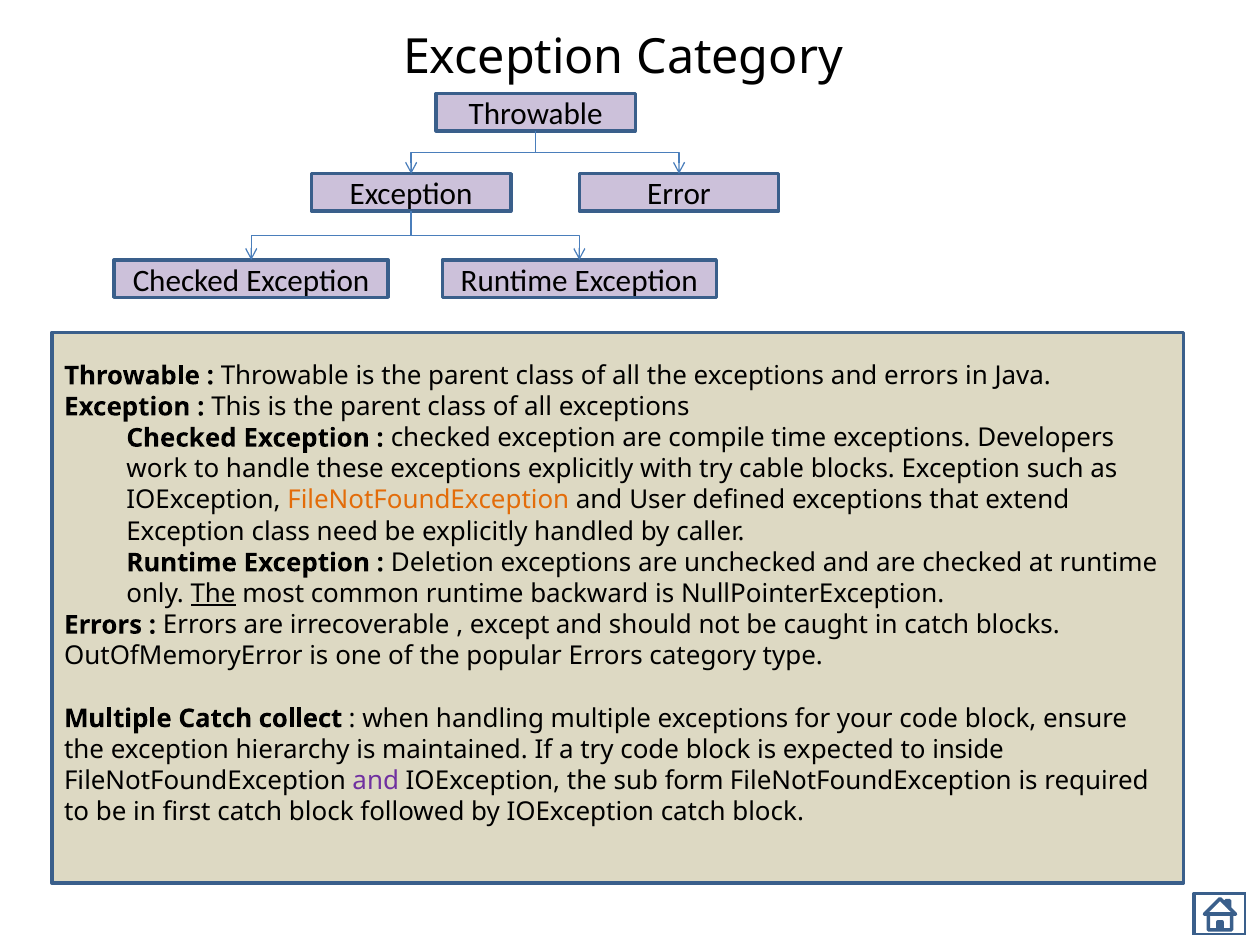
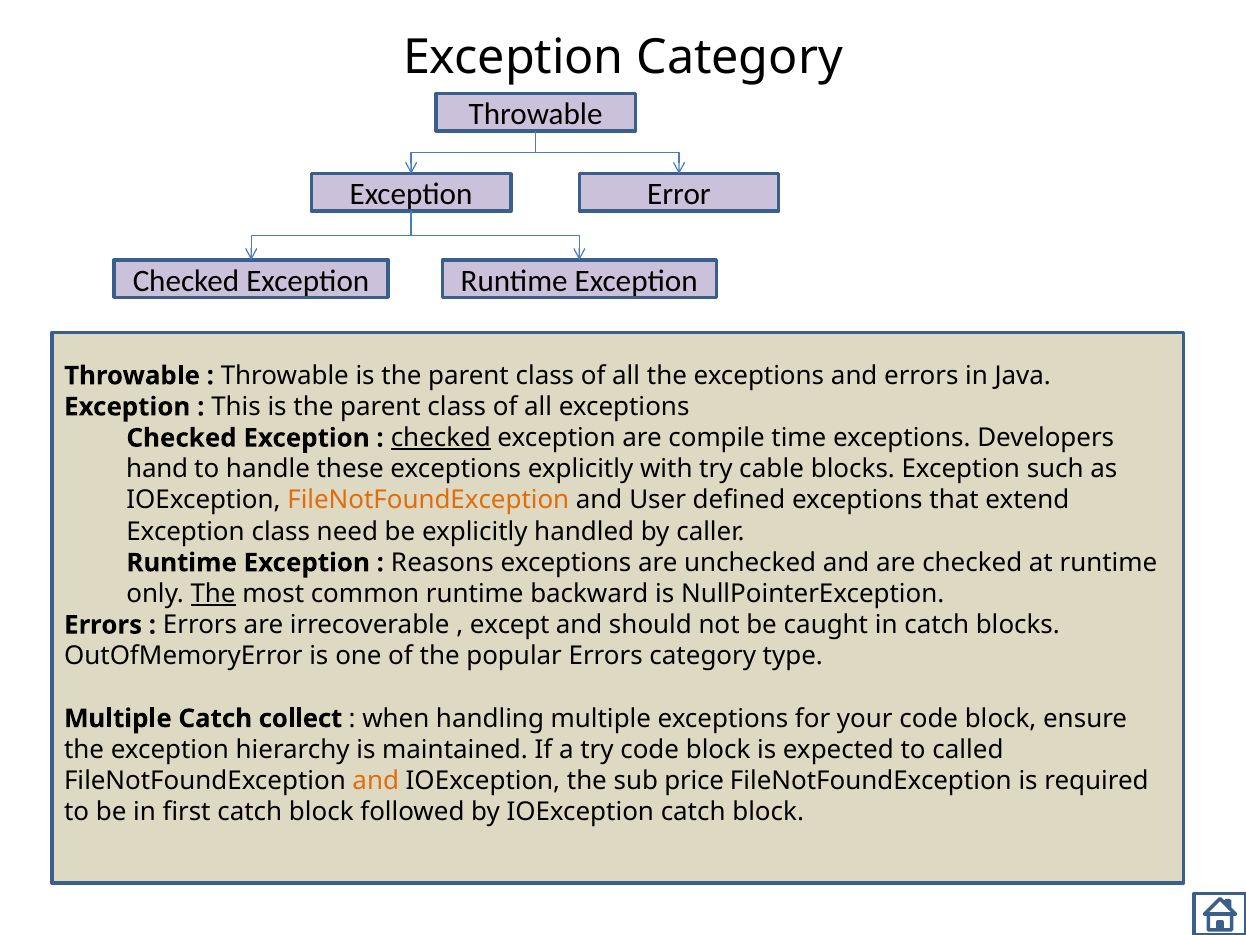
checked underline: none -> present (441, 438)
work: work -> hand (157, 469)
Deletion: Deletion -> Reasons (442, 562)
inside: inside -> called (968, 749)
and colour: purple -> orange (376, 780)
form: form -> price (694, 780)
